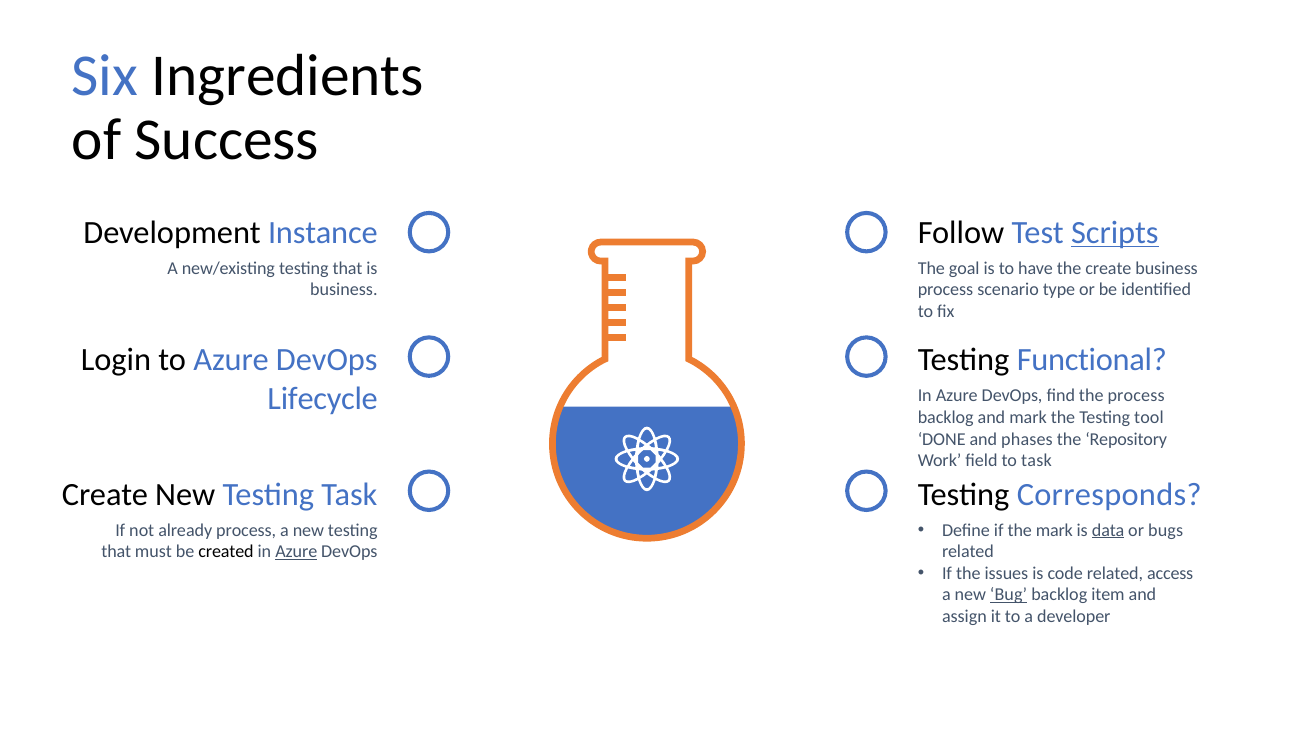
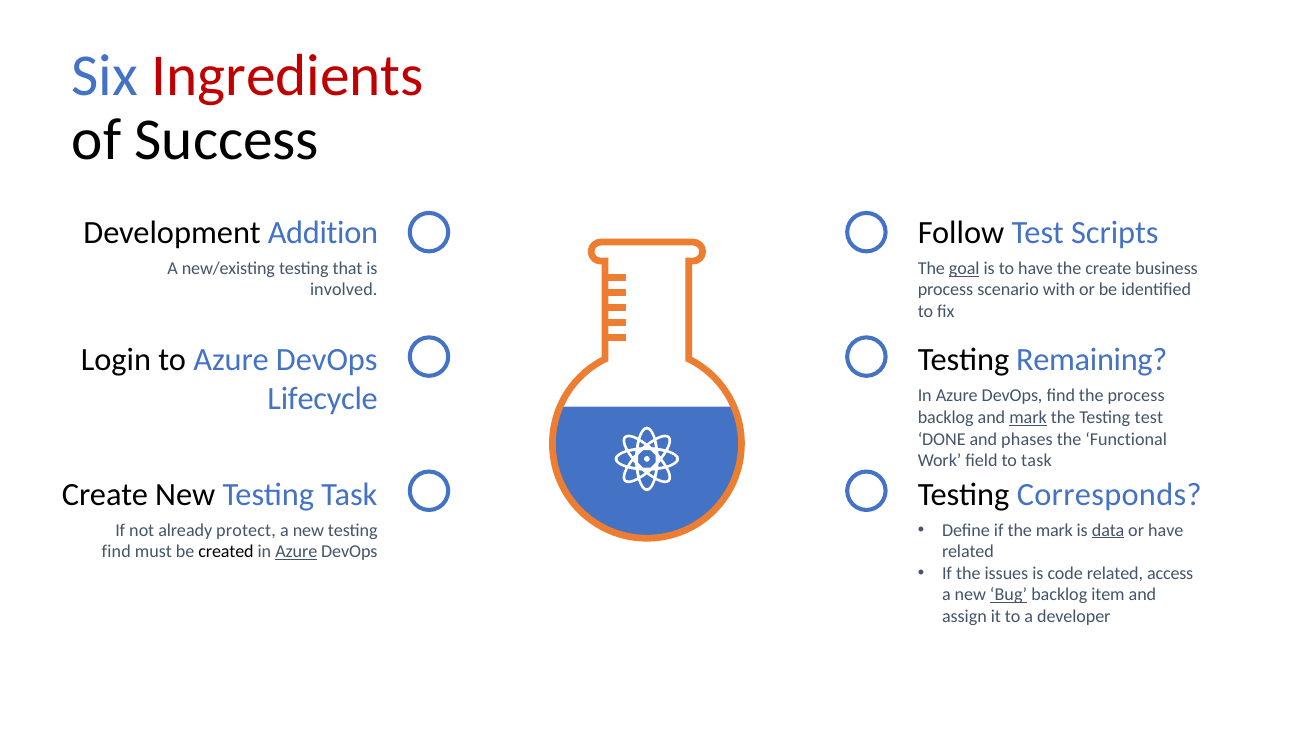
Ingredients colour: black -> red (288, 75)
Instance: Instance -> Addition (323, 233)
Scripts underline: present -> none (1115, 233)
goal underline: none -> present (964, 268)
business: business -> involved (344, 290)
type: type -> with (1059, 290)
Functional: Functional -> Remaining (1092, 360)
mark underline: none -> present (1028, 418)
Testing tool: tool -> test (1149, 418)
Repository: Repository -> Functional (1126, 439)
or bugs: bugs -> have (1166, 530)
already process: process -> protect (246, 530)
that: that -> find (116, 552)
